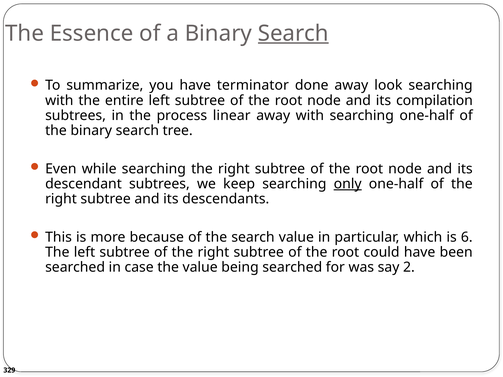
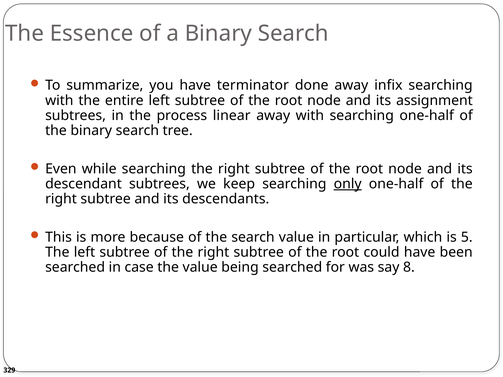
Search underline: present -> none (293, 33)
look: look -> infix (388, 85)
compilation: compilation -> assignment (434, 101)
6: 6 -> 5 (467, 237)
2: 2 -> 8 (409, 268)
